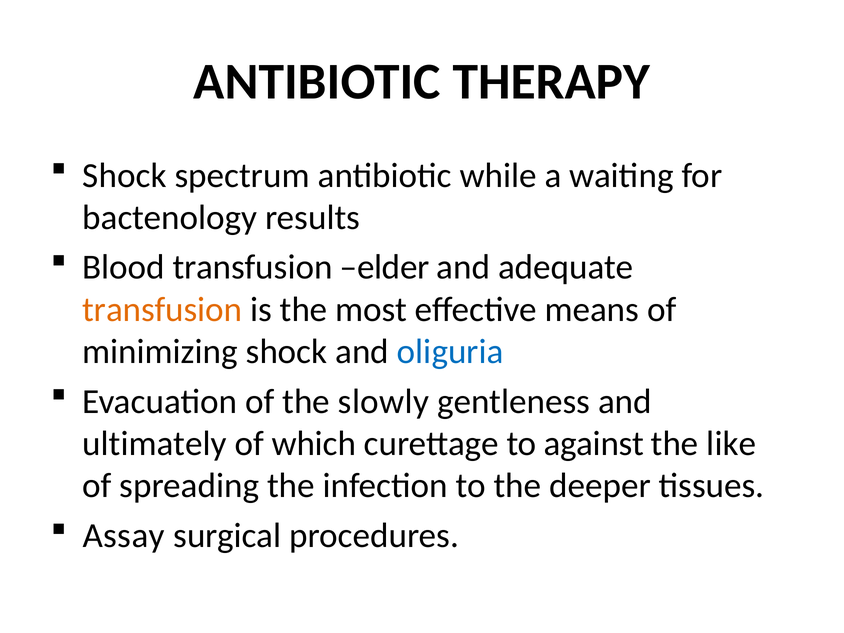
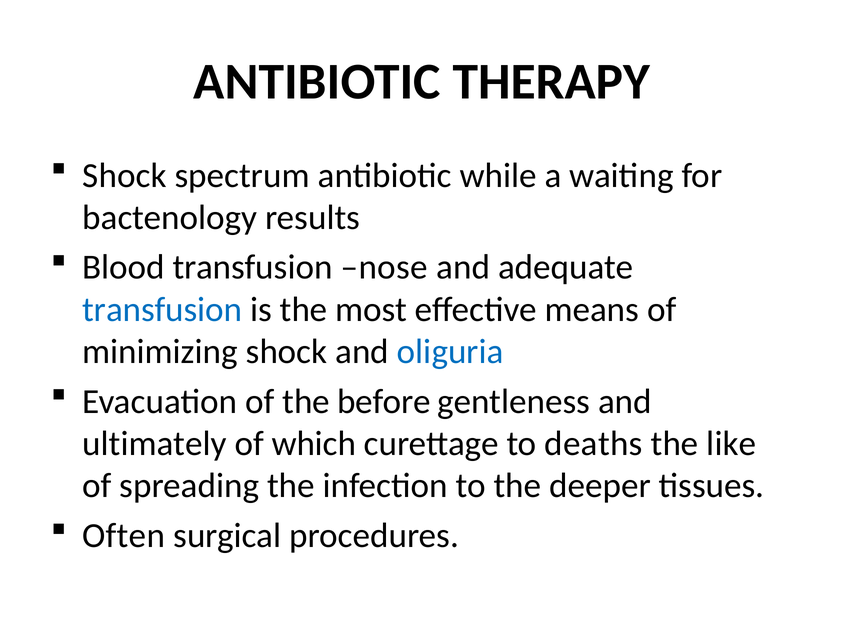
elder: elder -> nose (384, 267)
transfusion colour: orange -> blue (162, 310)
slowly: slowly -> before (384, 401)
against: against -> deaths (593, 444)
Assay: Assay -> Often (124, 536)
